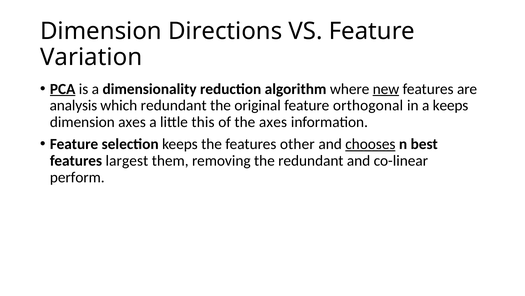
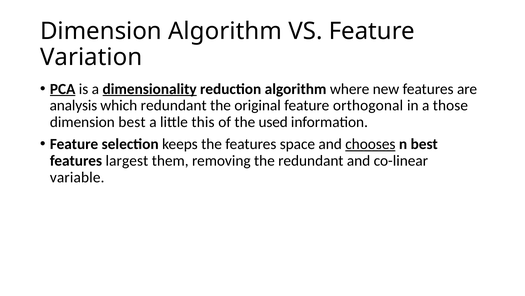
Dimension Directions: Directions -> Algorithm (225, 31)
dimensionality underline: none -> present (150, 89)
new underline: present -> none (386, 89)
a keeps: keeps -> those (450, 105)
dimension axes: axes -> best (132, 122)
the axes: axes -> used (273, 122)
other: other -> space (297, 144)
perform: perform -> variable (77, 177)
